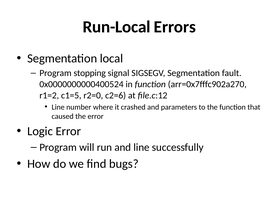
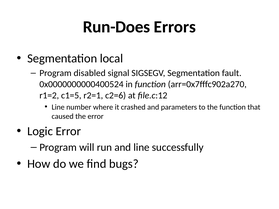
Run-Local: Run-Local -> Run-Does (117, 27)
stopping: stopping -> disabled (90, 73)
r2=0: r2=0 -> r2=1 (93, 96)
